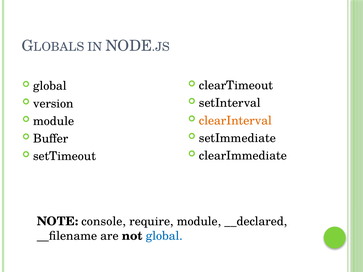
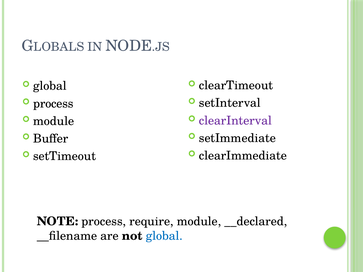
version: version -> process (53, 104)
clearInterval colour: orange -> purple (235, 121)
NOTE console: console -> process (104, 222)
